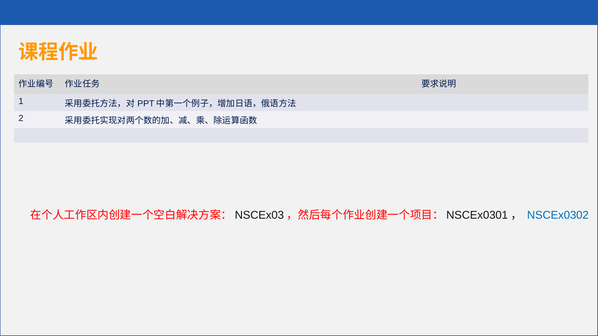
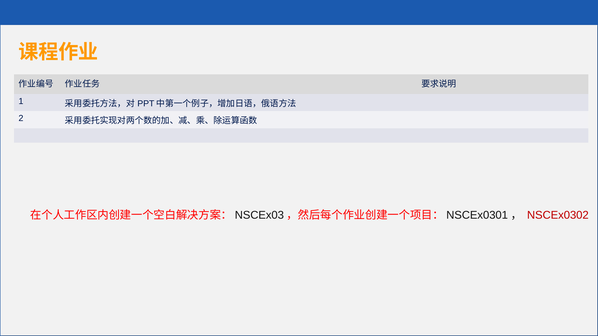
NSCEx0302 colour: blue -> red (558, 215)
